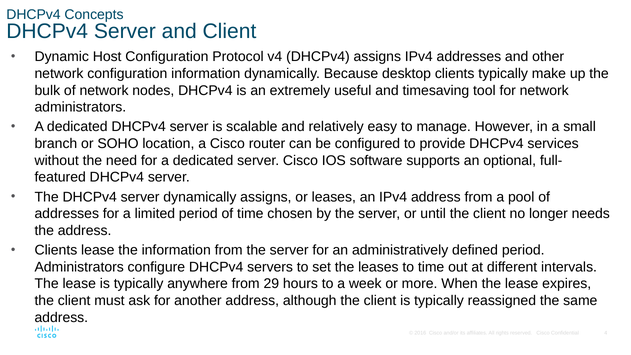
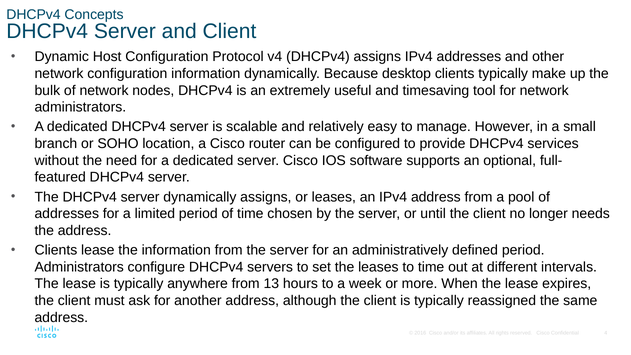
29: 29 -> 13 (271, 284)
